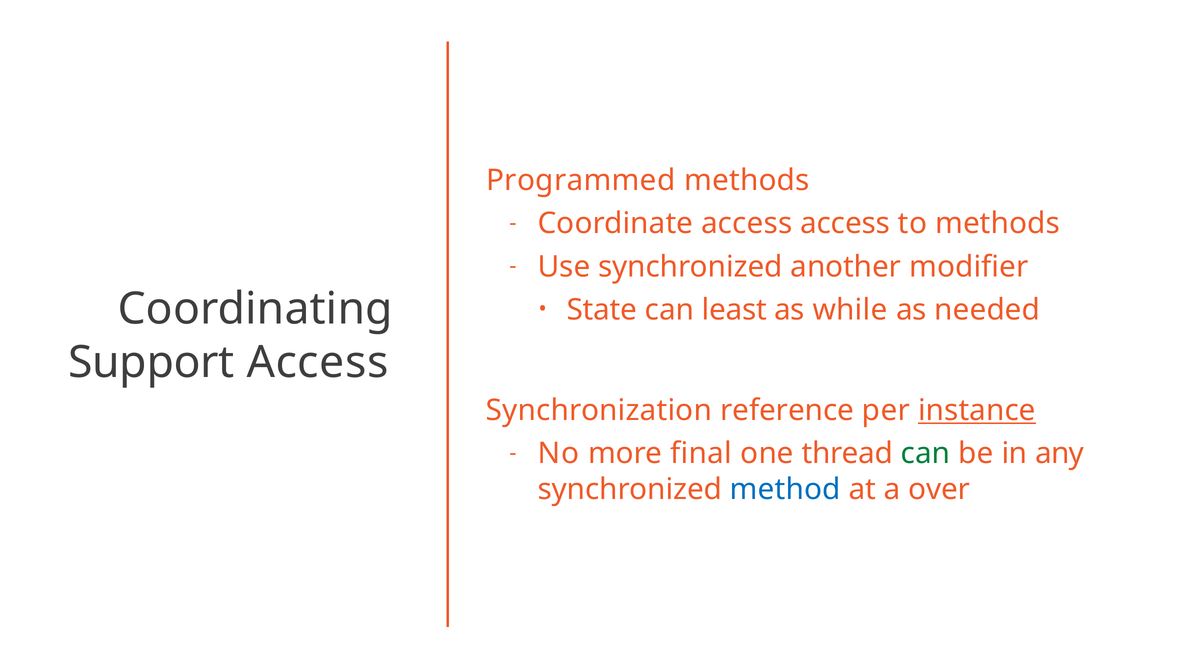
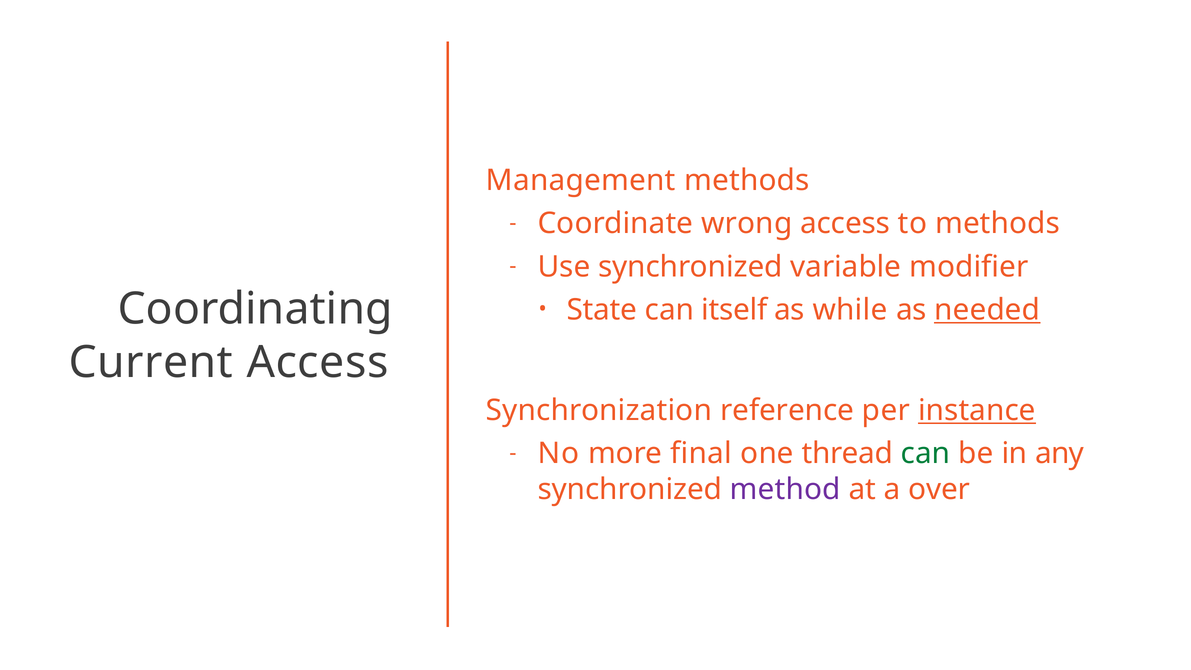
Programmed: Programmed -> Management (581, 180)
Coordinate access: access -> wrong (747, 224)
another: another -> variable (846, 267)
least: least -> itself (734, 310)
needed underline: none -> present (987, 310)
Support: Support -> Current (151, 362)
method colour: blue -> purple (785, 489)
